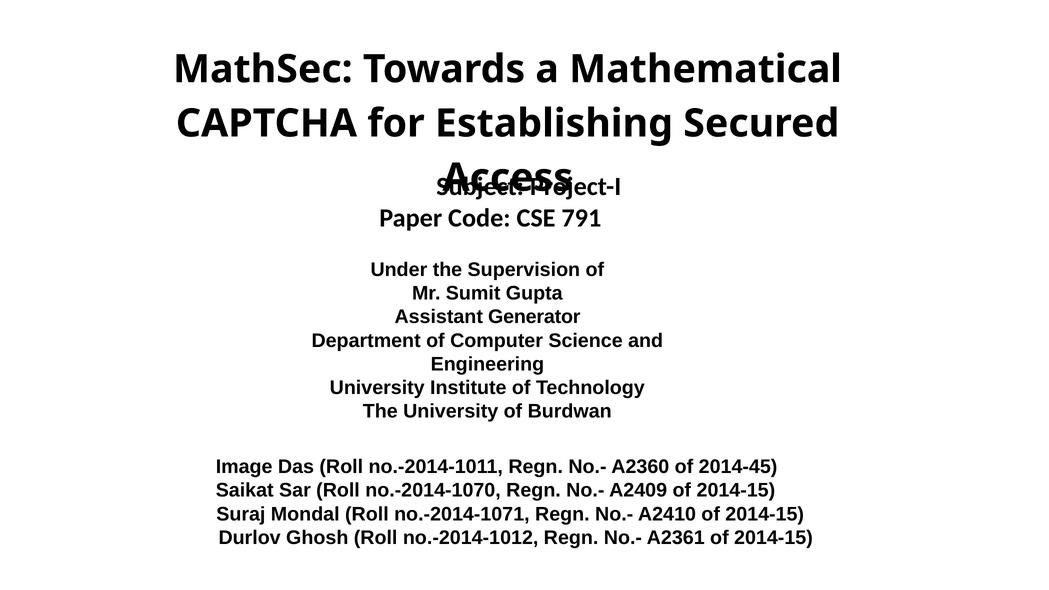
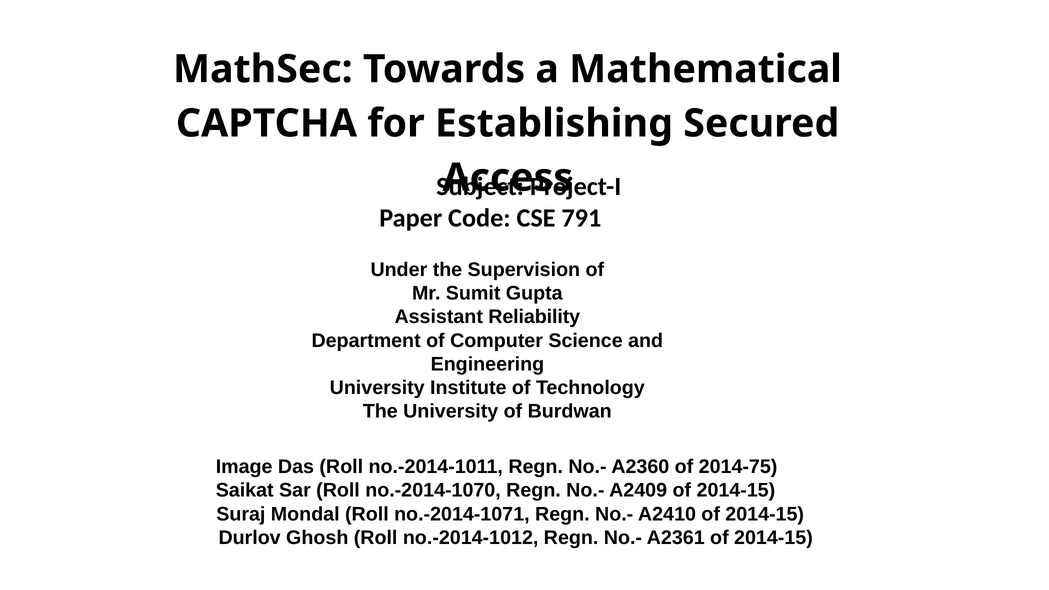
Generator: Generator -> Reliability (534, 317)
2014-45: 2014-45 -> 2014-75 (738, 467)
